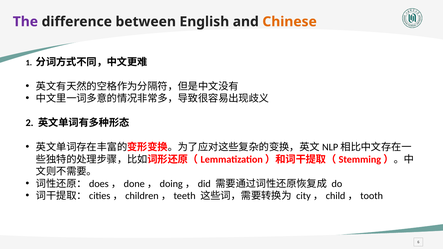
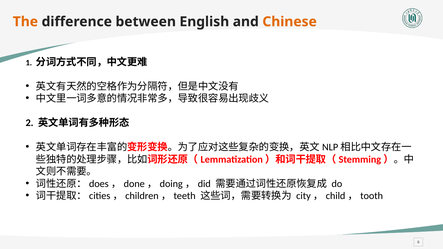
The colour: purple -> orange (25, 22)
